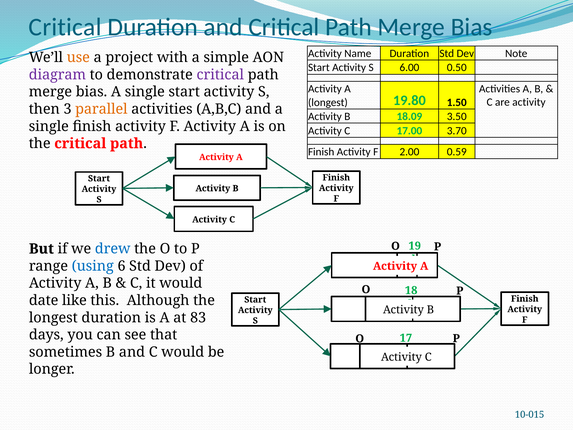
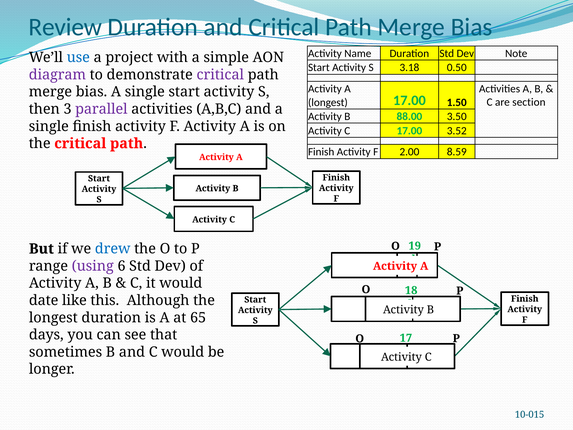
Critical: Critical -> Review (65, 27)
use colour: orange -> blue (78, 57)
6.00: 6.00 -> 3.18 (409, 68)
longest 19.80: 19.80 -> 17.00 (409, 100)
are activity: activity -> section (529, 102)
parallel colour: orange -> purple (101, 109)
18.09: 18.09 -> 88.00 (409, 116)
3.70: 3.70 -> 3.52 (457, 131)
0.59: 0.59 -> 8.59 (457, 152)
using colour: blue -> purple (93, 266)
83: 83 -> 65 (198, 317)
